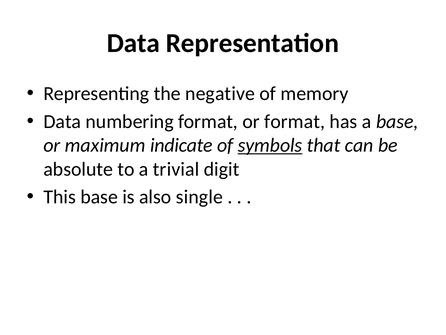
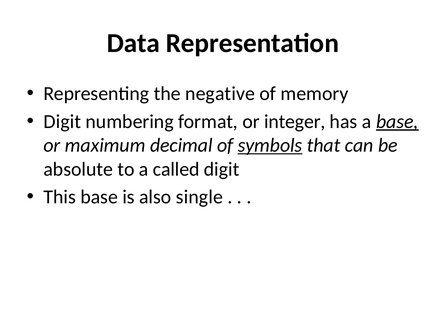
Data: Data -> Digit (62, 121)
or format: format -> integer (295, 121)
base underline: none -> present (397, 121)
indicate: indicate -> decimal (181, 145)
trivial: trivial -> called (176, 169)
